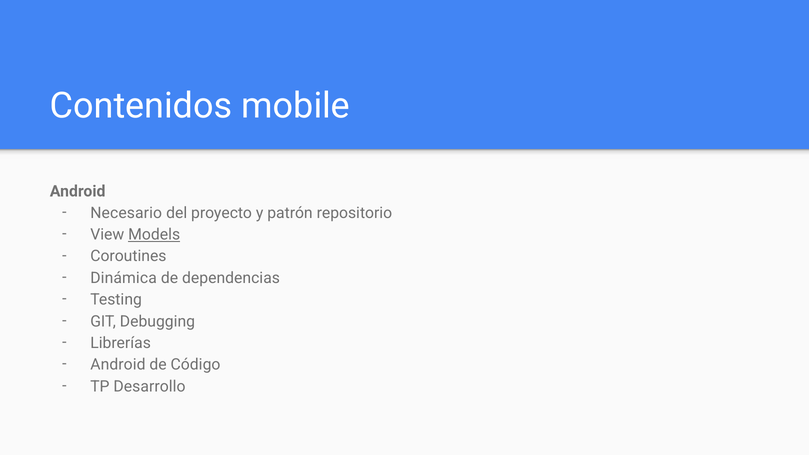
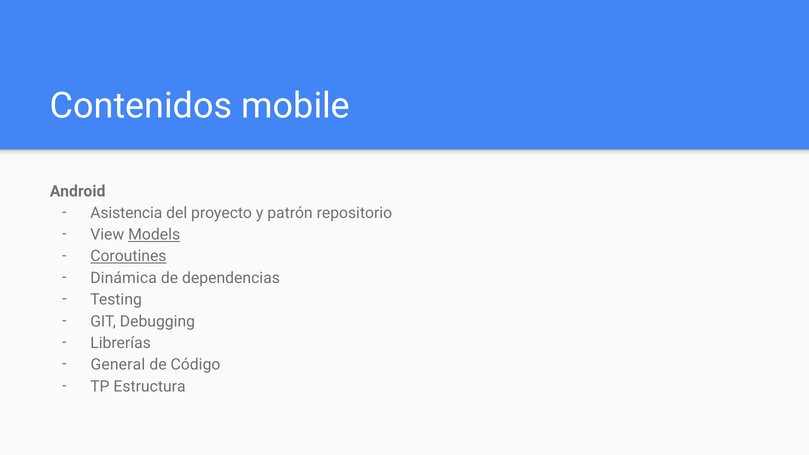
Necesario: Necesario -> Asistencia (126, 213)
Coroutines underline: none -> present (128, 256)
Android: Android -> General (118, 365)
Desarrollo: Desarrollo -> Estructura (150, 386)
